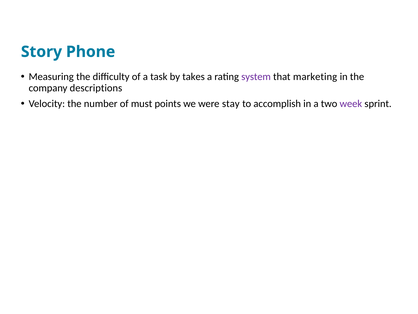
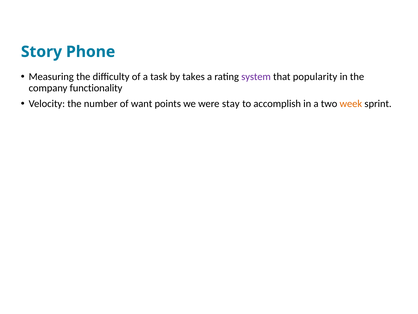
marketing: marketing -> popularity (315, 77)
descriptions: descriptions -> functionality (96, 88)
must: must -> want (142, 104)
week colour: purple -> orange (351, 104)
